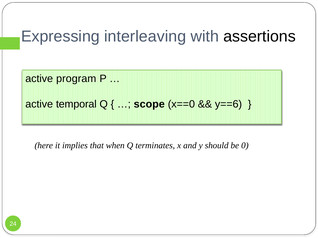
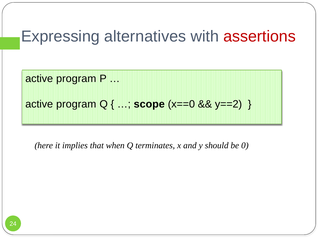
interleaving: interleaving -> alternatives (145, 36)
assertions colour: black -> red (260, 36)
temporal: temporal -> program (76, 104)
y==6: y==6 -> y==2 (228, 104)
